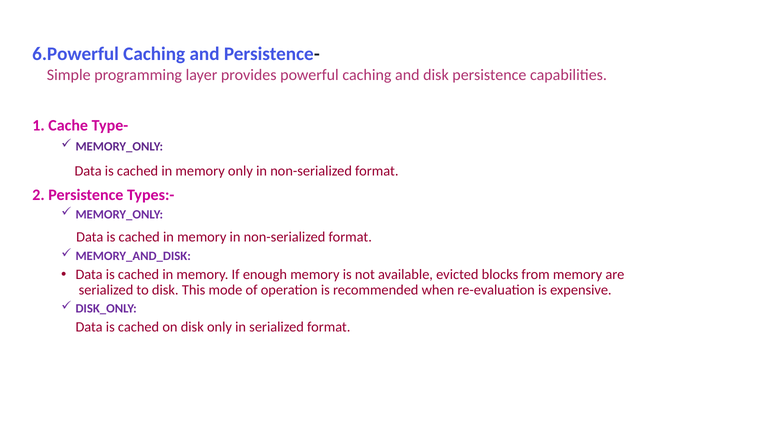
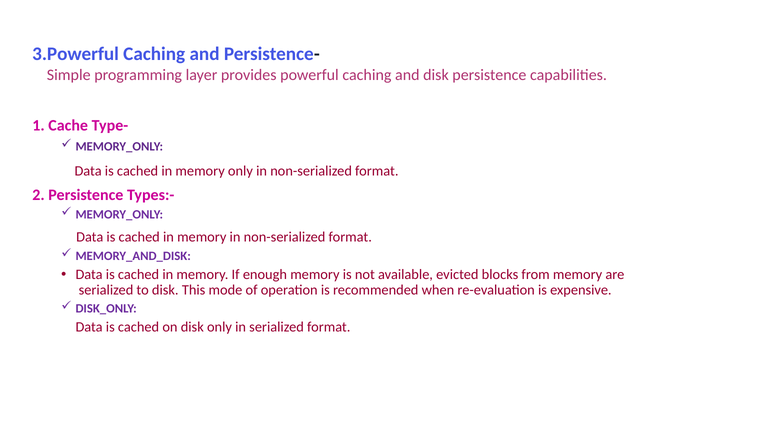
6.Powerful: 6.Powerful -> 3.Powerful (76, 54)
